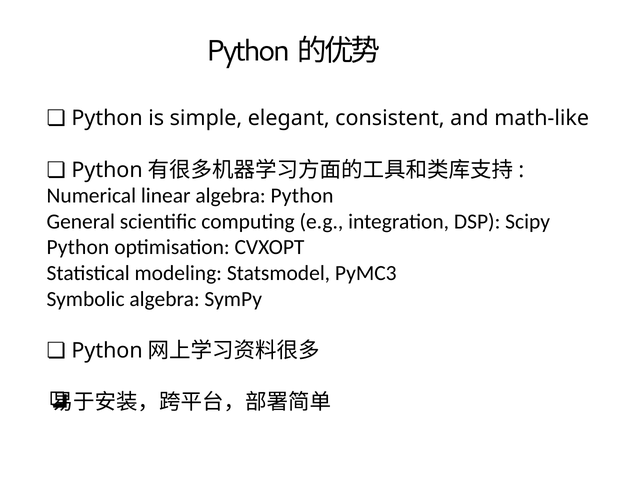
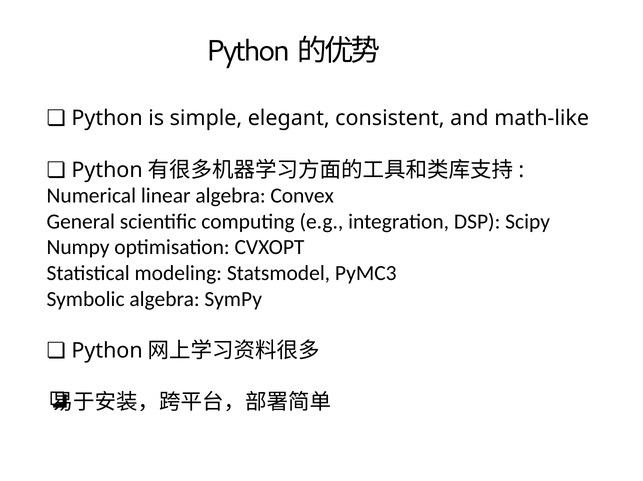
algebra Python: Python -> Convex (302, 196)
Python: Python -> Numpy (78, 247)
